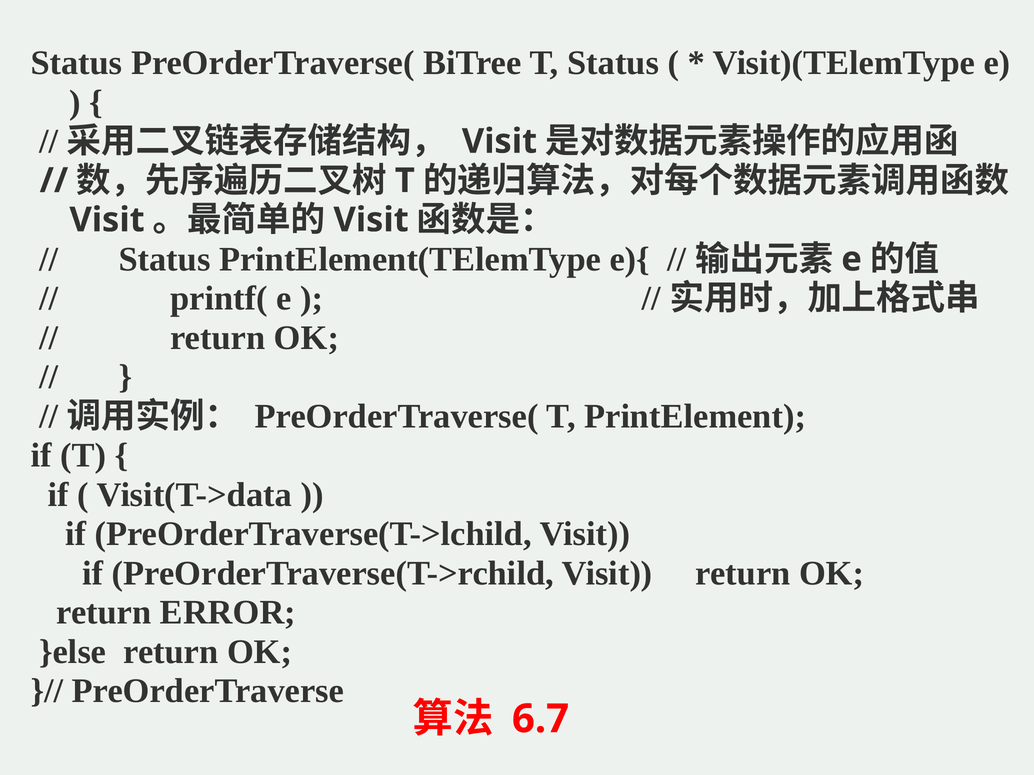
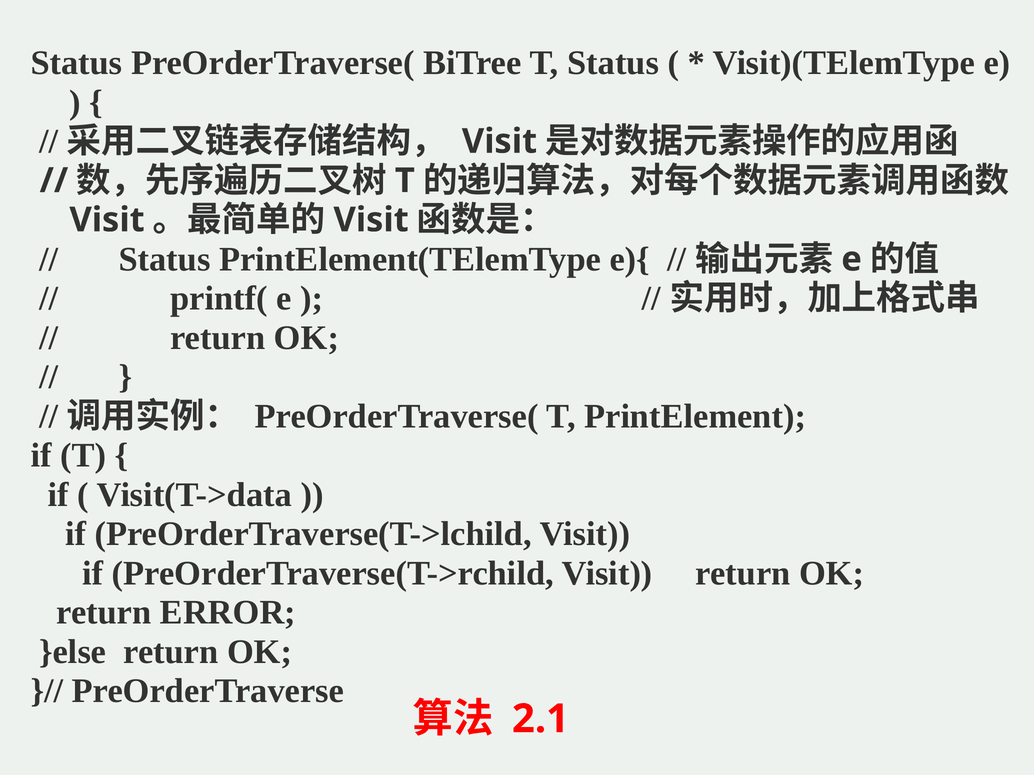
6.7: 6.7 -> 2.1 (541, 719)
